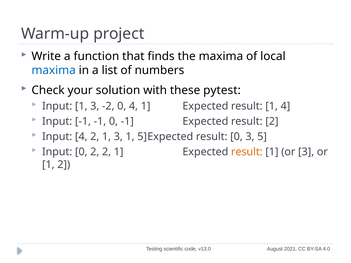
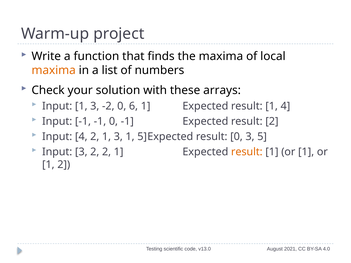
maxima colour: blue -> orange (54, 70)
pytest: pytest -> arrays (222, 90)
0 4: 4 -> 6 (133, 106)
Input 0: 0 -> 3 (81, 152)
3: 3 -> 1 (306, 152)
